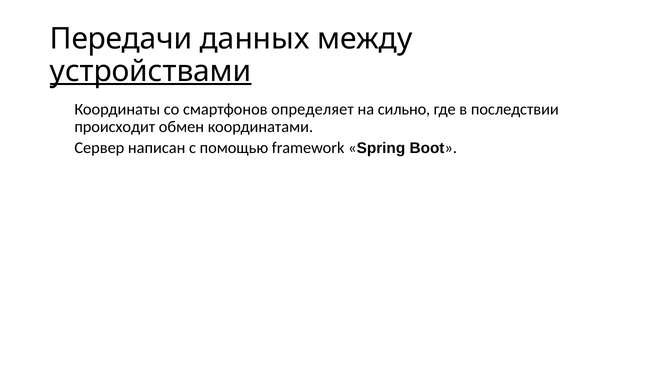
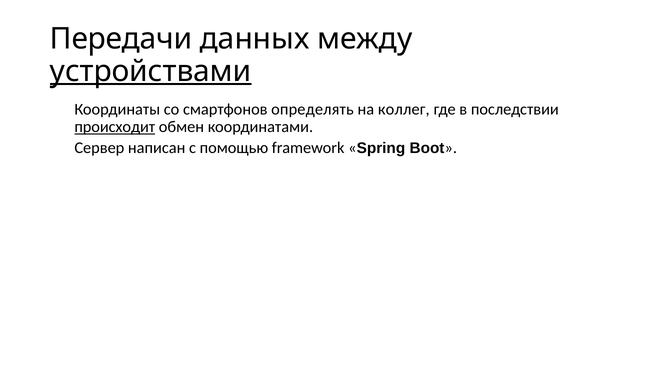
определяет: определяет -> определять (312, 109)
сильно: сильно -> коллег (404, 109)
происходит underline: none -> present (115, 127)
